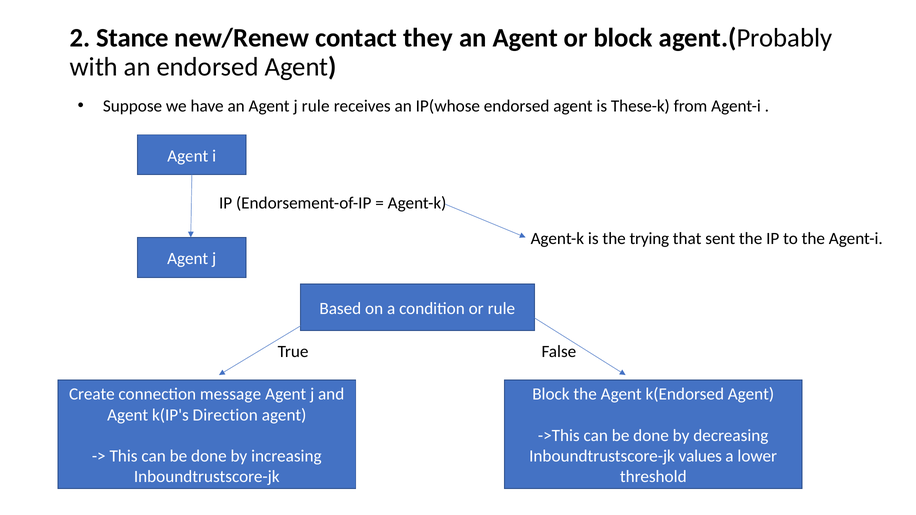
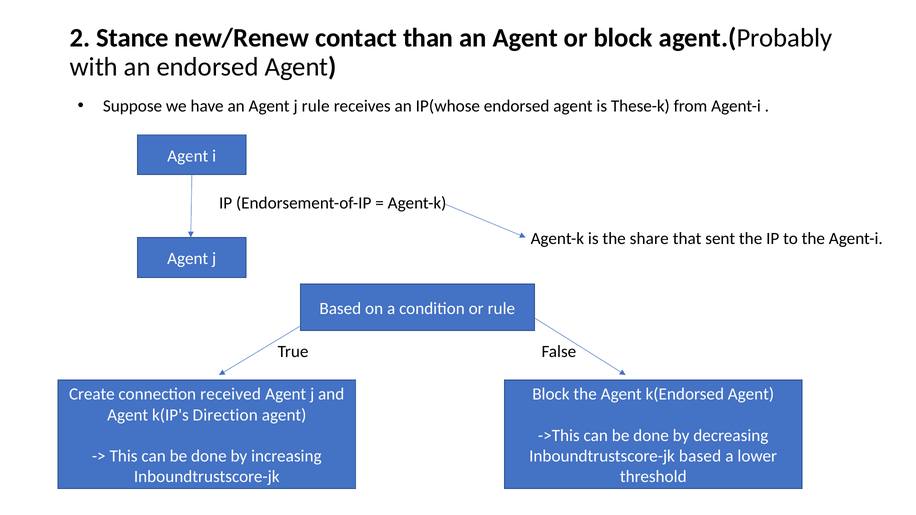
they: they -> than (428, 38)
trying: trying -> share (649, 239)
message: message -> received (231, 394)
Inboundtrustscore-jk values: values -> based (700, 456)
